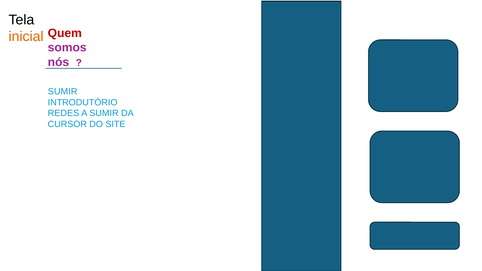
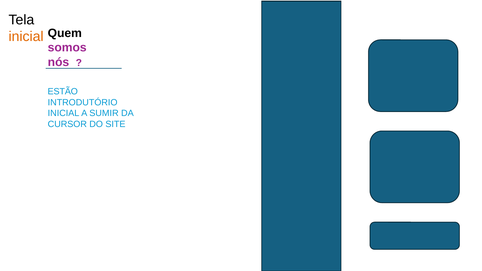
Quem colour: red -> black (65, 33)
SUMIR: SUMIR -> ESTÃO (63, 92)
REDES: REDES -> INICIAL (64, 113)
